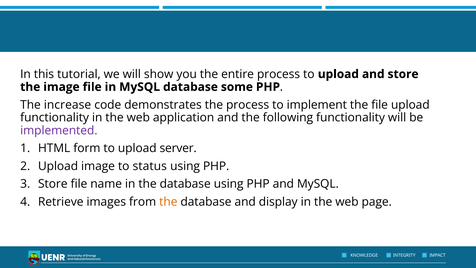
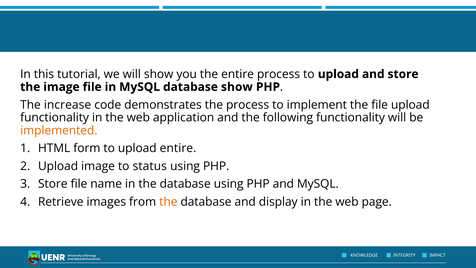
database some: some -> show (237, 87)
implemented colour: purple -> orange (59, 130)
upload server: server -> entire (178, 148)
